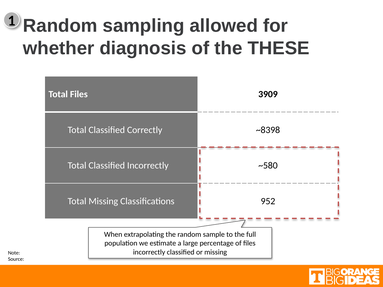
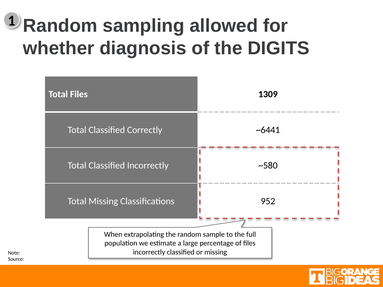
THESE: THESE -> DIGITS (279, 48)
3909: 3909 -> 1309 (268, 94)
~8398: ~8398 -> ~6441 (268, 130)
